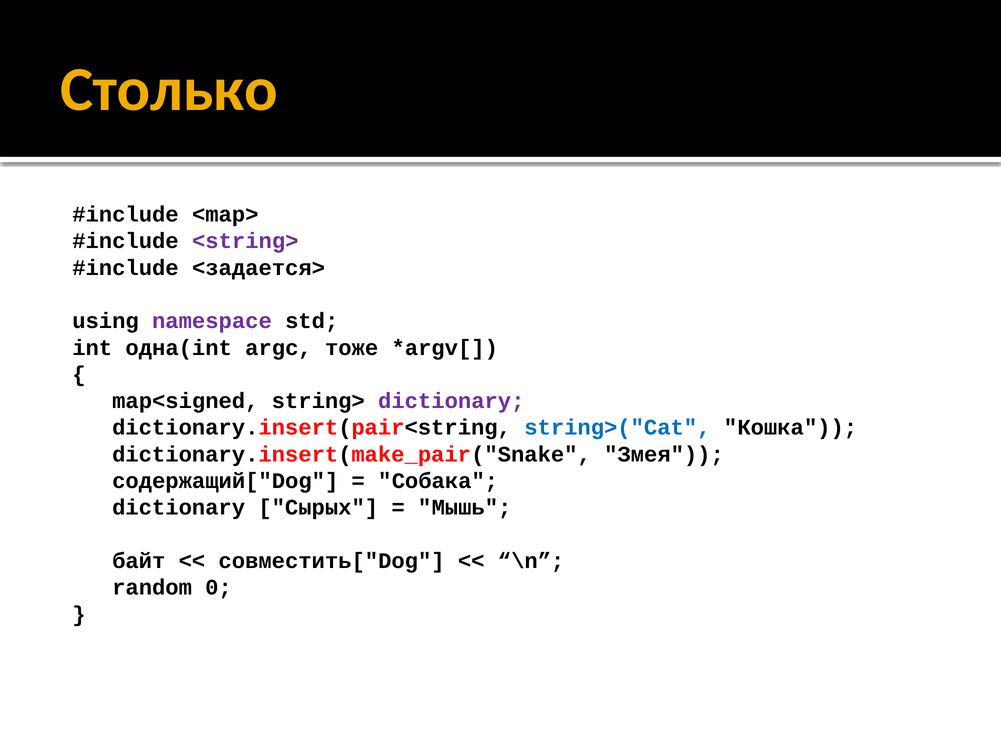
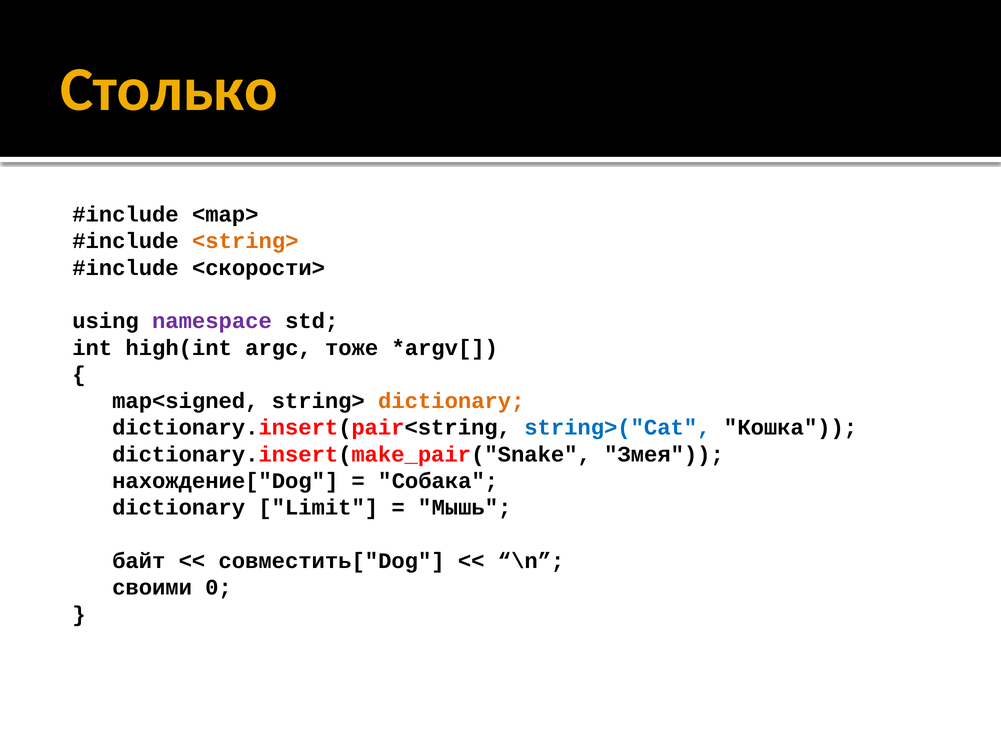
<string> colour: purple -> orange (245, 241)
<задается>: <задается> -> <скорости> (259, 268)
одна(int: одна(int -> high(int (179, 348)
dictionary colour: purple -> orange (451, 401)
содержащий["Dog: содержащий["Dog -> нахождение["Dog (225, 481)
Сырых: Сырых -> Limit (318, 508)
random: random -> своими (152, 588)
